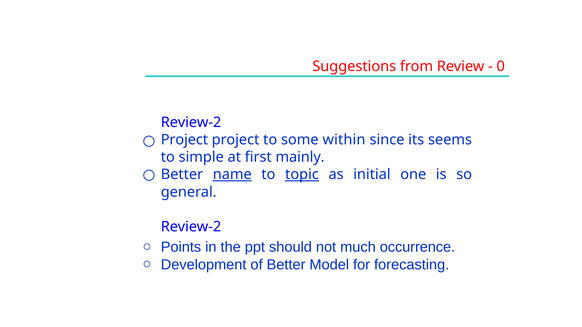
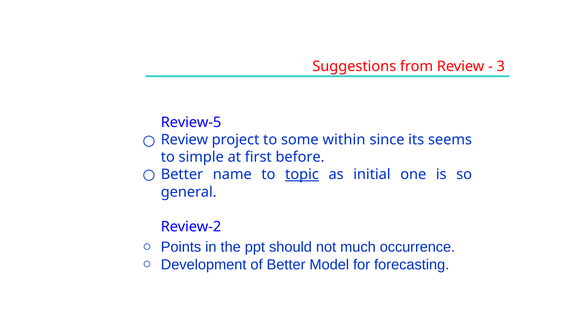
0: 0 -> 3 (501, 66)
Review-2: Review-2 -> Review-5 (191, 122)
Project: Project -> Review (184, 140)
mainly: mainly -> before (300, 157)
name underline: present -> none (232, 175)
